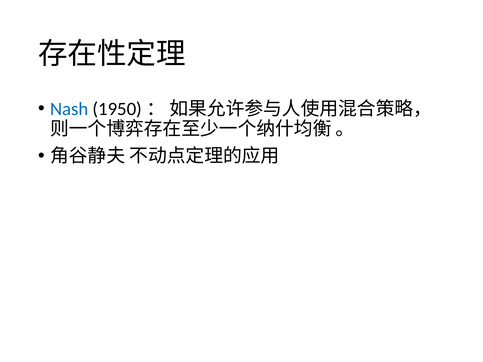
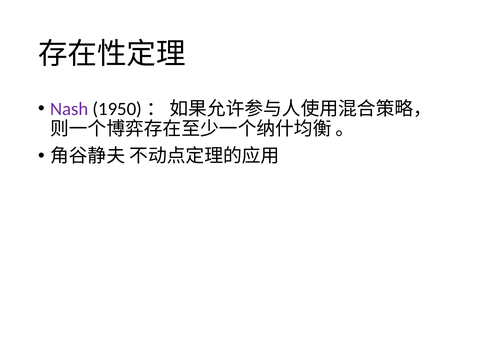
Nash colour: blue -> purple (69, 109)
